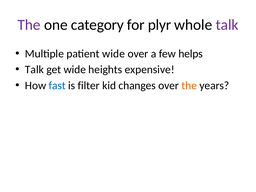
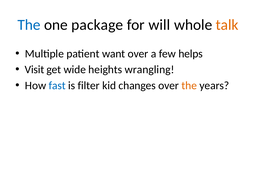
The colour: purple -> blue (29, 25)
category: category -> package (97, 25)
plyr: plyr -> will (159, 25)
talk colour: purple -> orange (227, 25)
patient wide: wide -> want (114, 54)
Talk: Talk -> Visit (34, 70)
expensive: expensive -> wrangling (150, 70)
